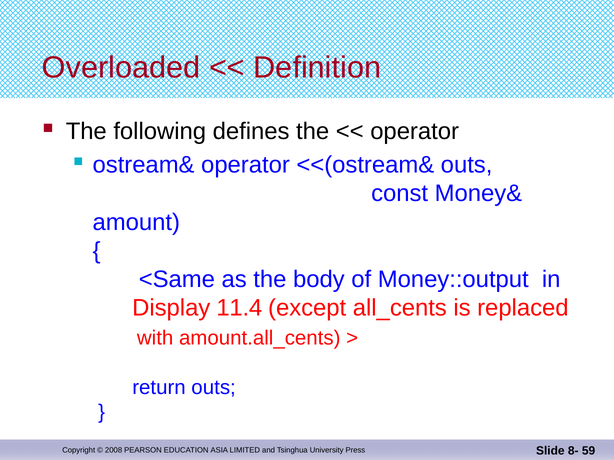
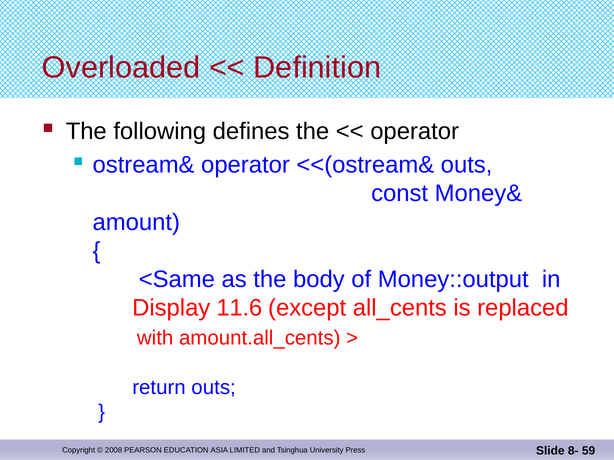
11.4: 11.4 -> 11.6 (239, 308)
